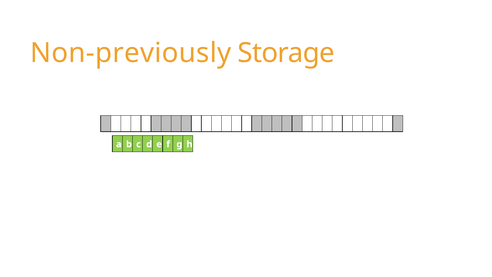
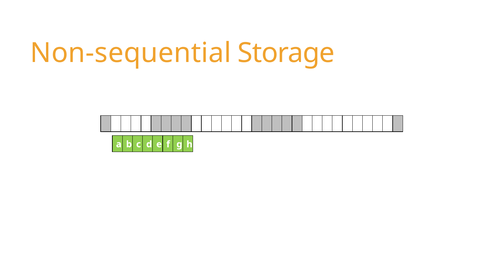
Non-previously: Non-previously -> Non-sequential (131, 53)
